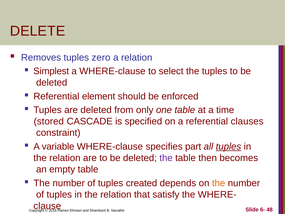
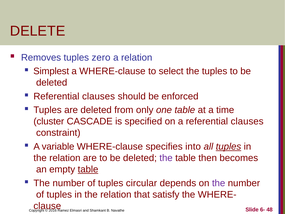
element: element -> clauses (99, 96)
stored: stored -> cluster (49, 121)
part: part -> into (193, 146)
table underline: none -> present (88, 169)
created: created -> circular (141, 183)
the colour: orange -> purple (219, 183)
